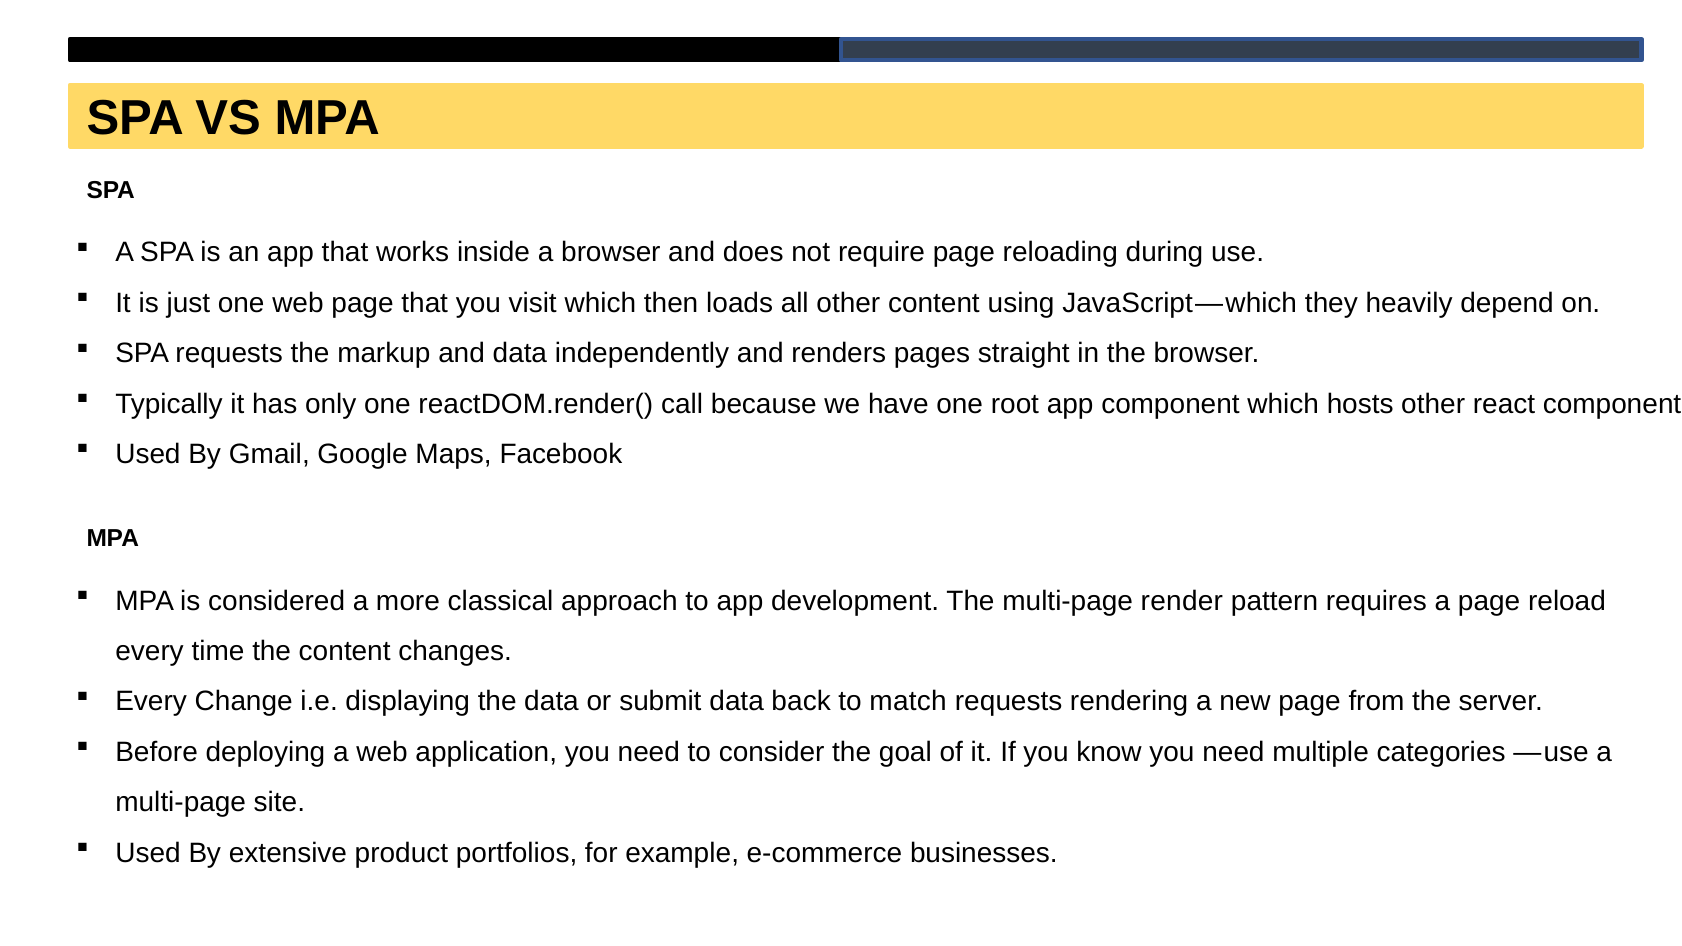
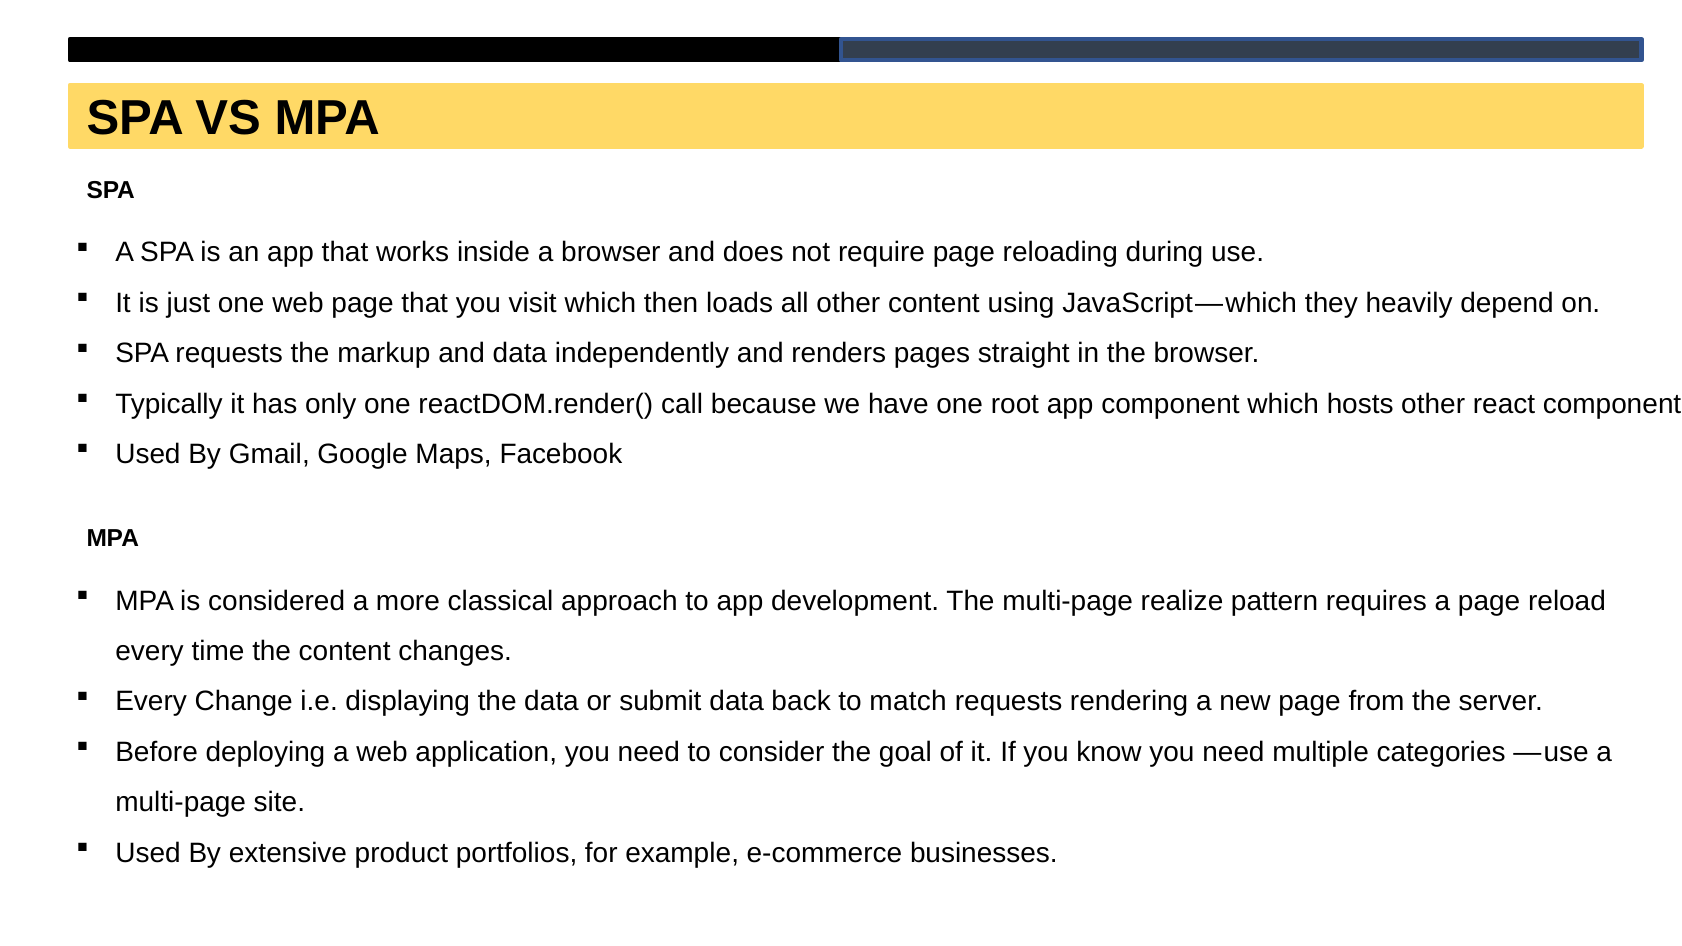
render: render -> realize (1182, 601)
